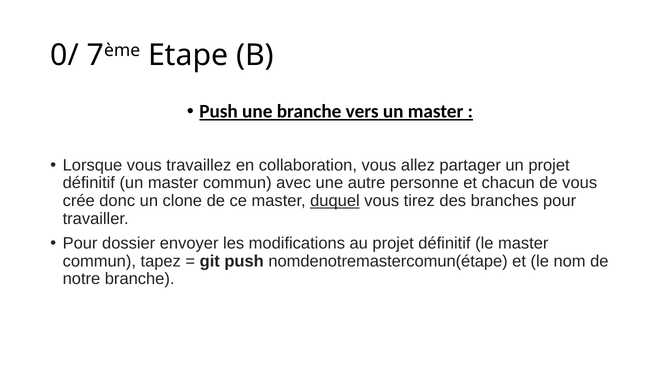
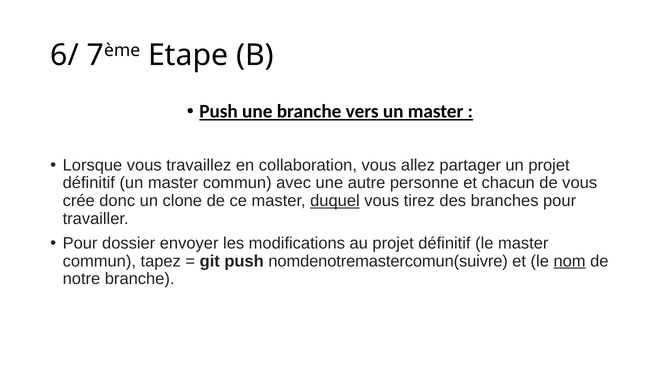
0/: 0/ -> 6/ (65, 55)
nomdenotremastercomun(étape: nomdenotremastercomun(étape -> nomdenotremastercomun(suivre (388, 261)
nom underline: none -> present (570, 261)
